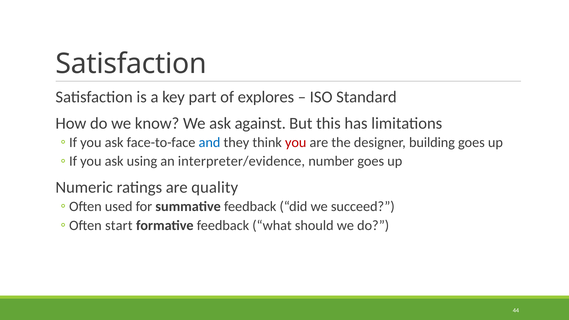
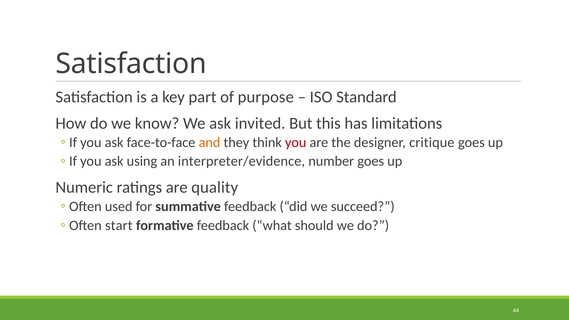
explores: explores -> purpose (266, 97)
against: against -> invited (260, 123)
and colour: blue -> orange (209, 142)
building: building -> critique (432, 142)
